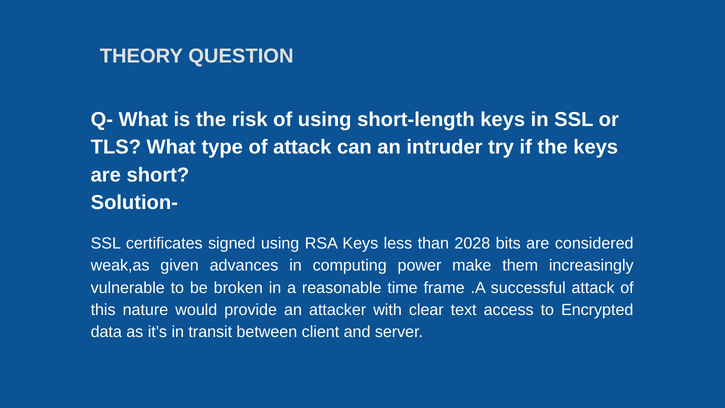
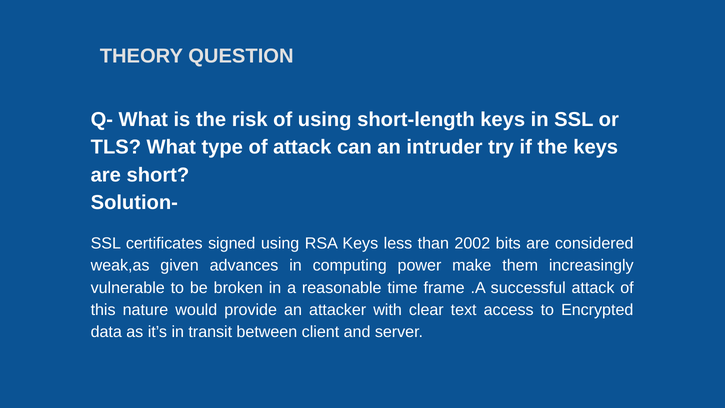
2028: 2028 -> 2002 (472, 243)
